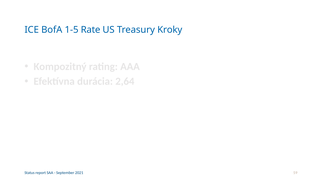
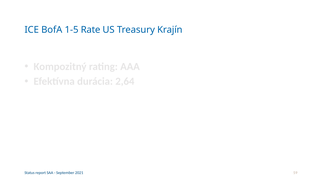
Kroky: Kroky -> Krajín (170, 30)
